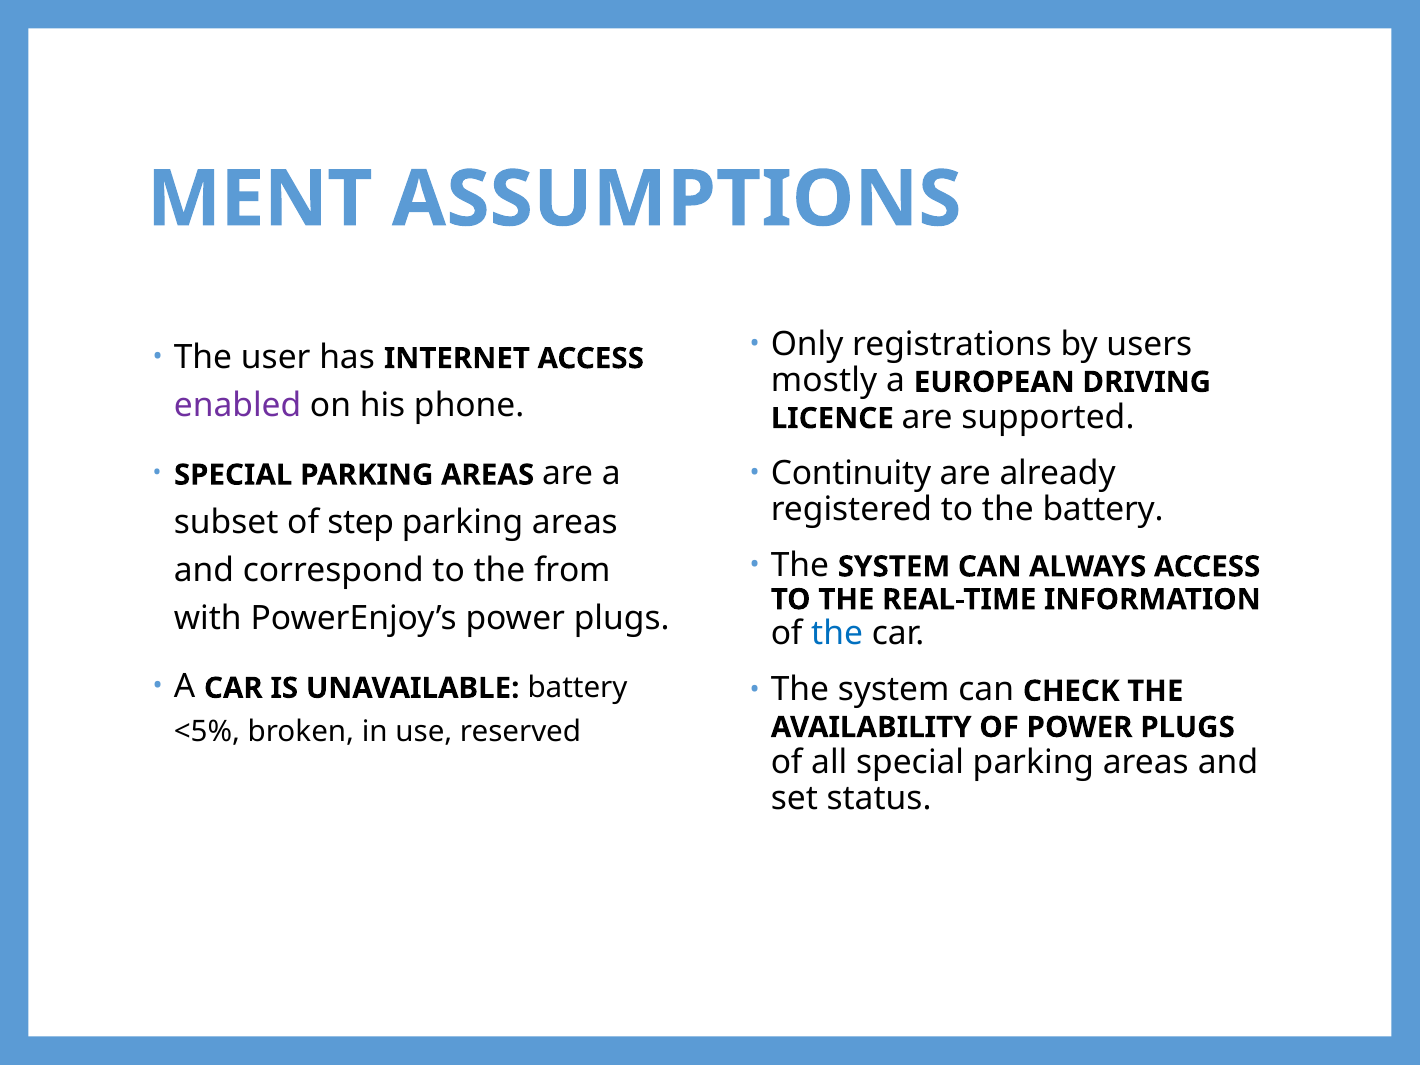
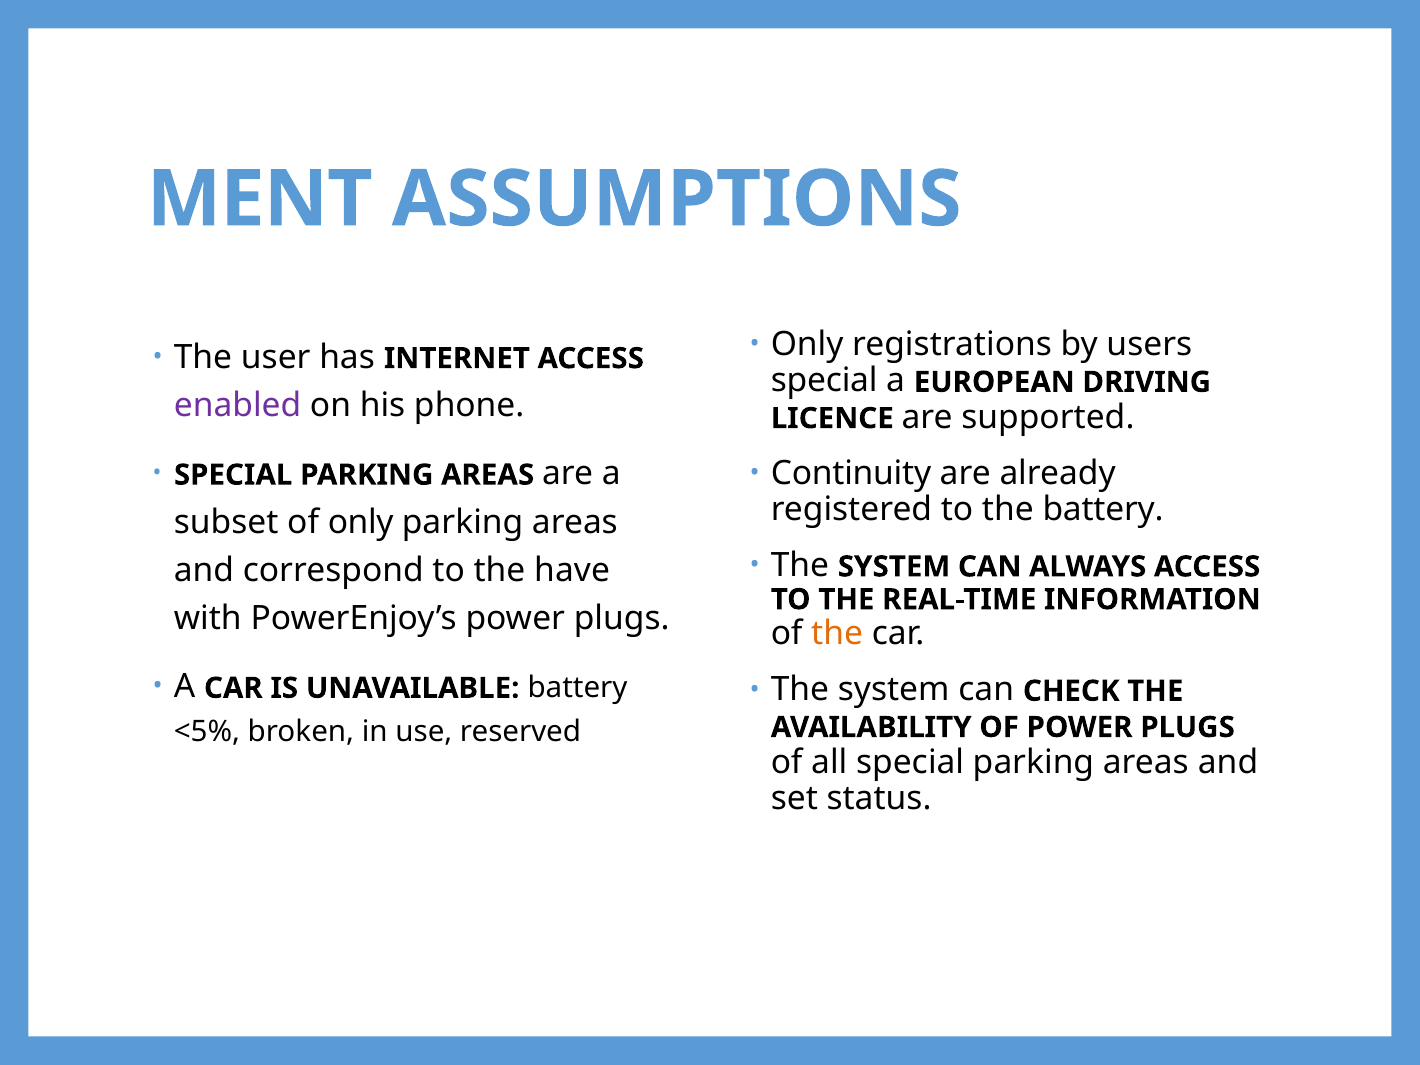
mostly: mostly -> special (824, 381)
of step: step -> only (361, 522)
from: from -> have (572, 570)
the colour: blue -> orange (837, 634)
